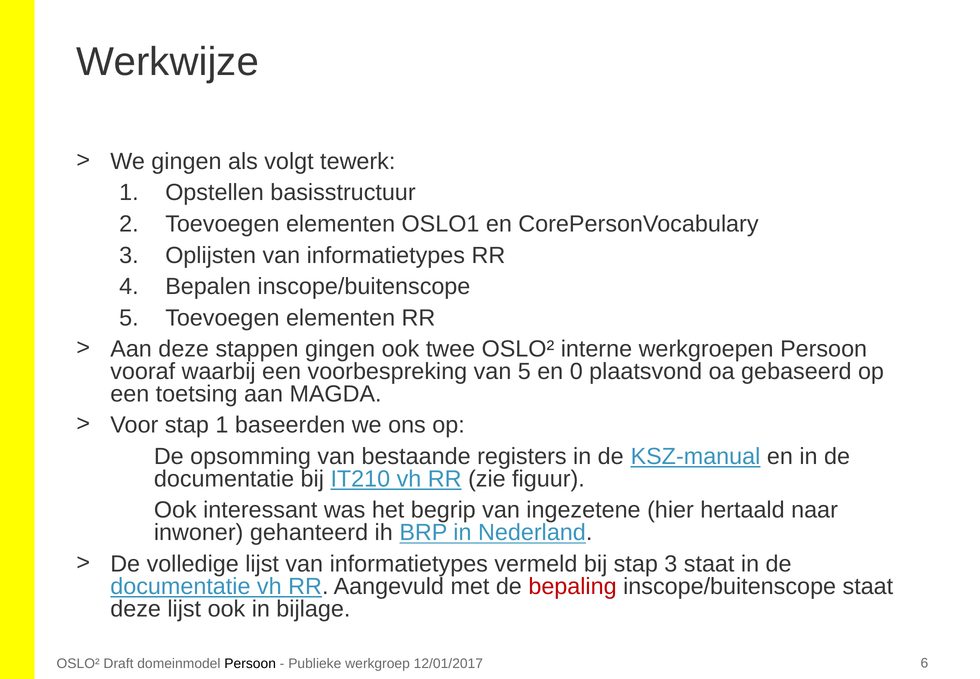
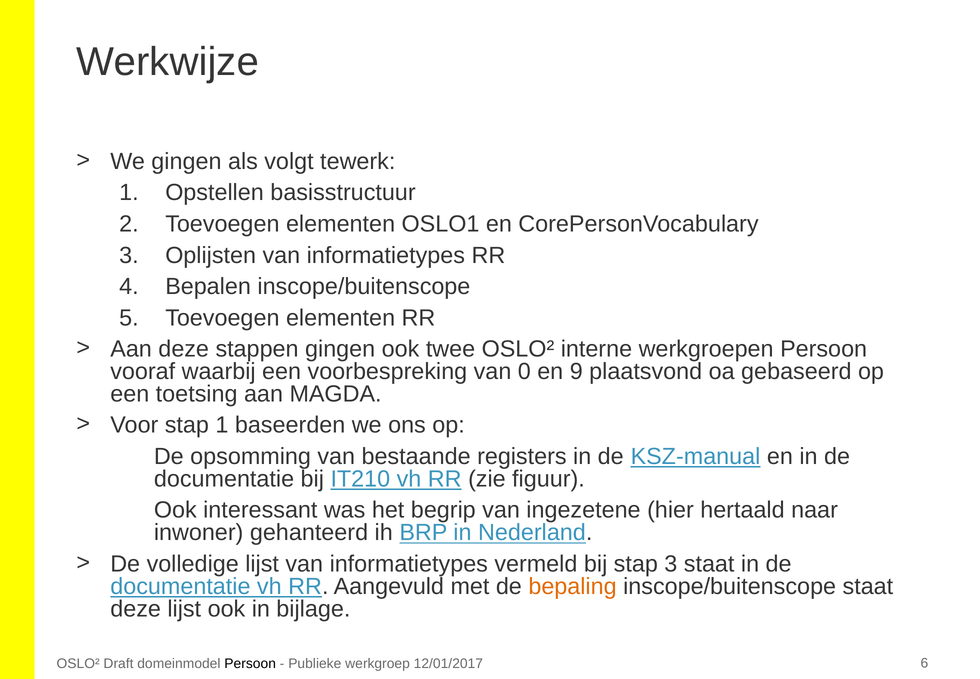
van 5: 5 -> 0 (524, 371)
0: 0 -> 9 (576, 371)
bepaling colour: red -> orange (573, 586)
